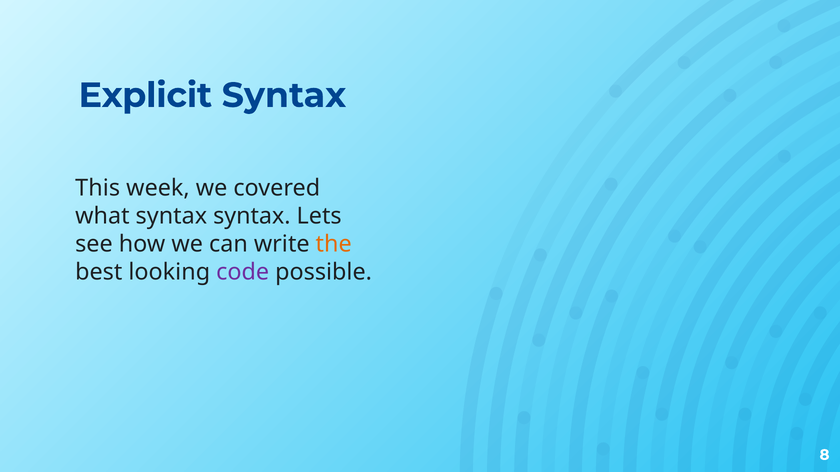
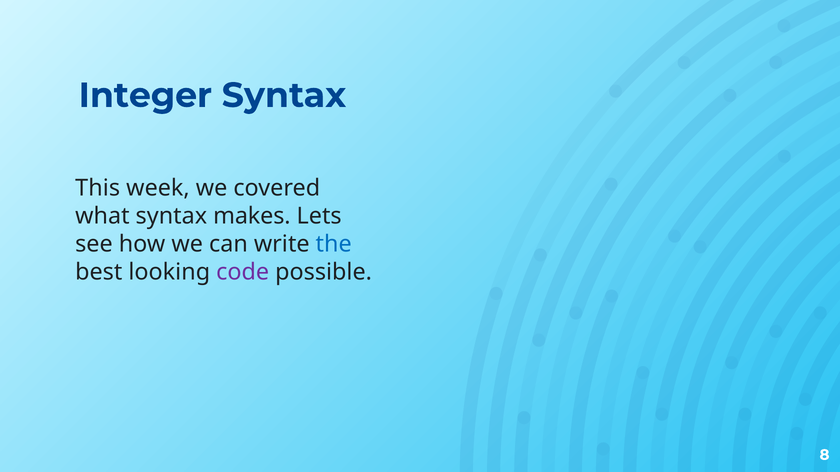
Explicit: Explicit -> Integer (145, 95)
syntax syntax: syntax -> makes (252, 216)
the colour: orange -> blue (334, 244)
